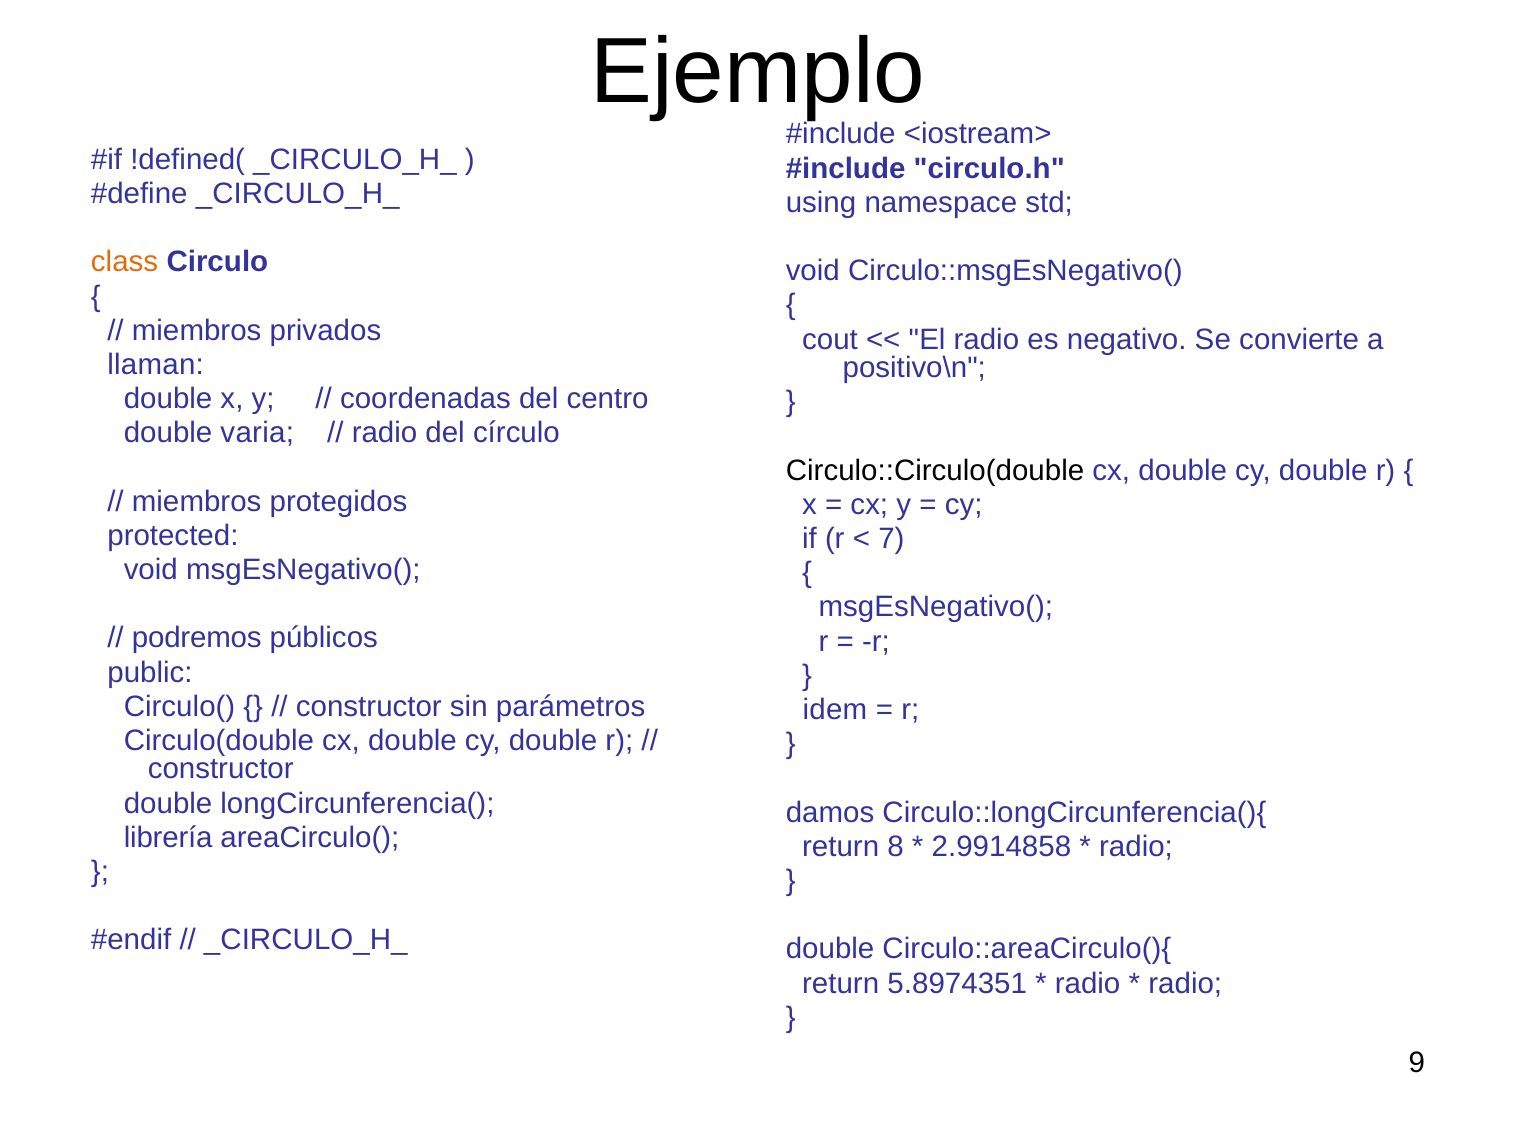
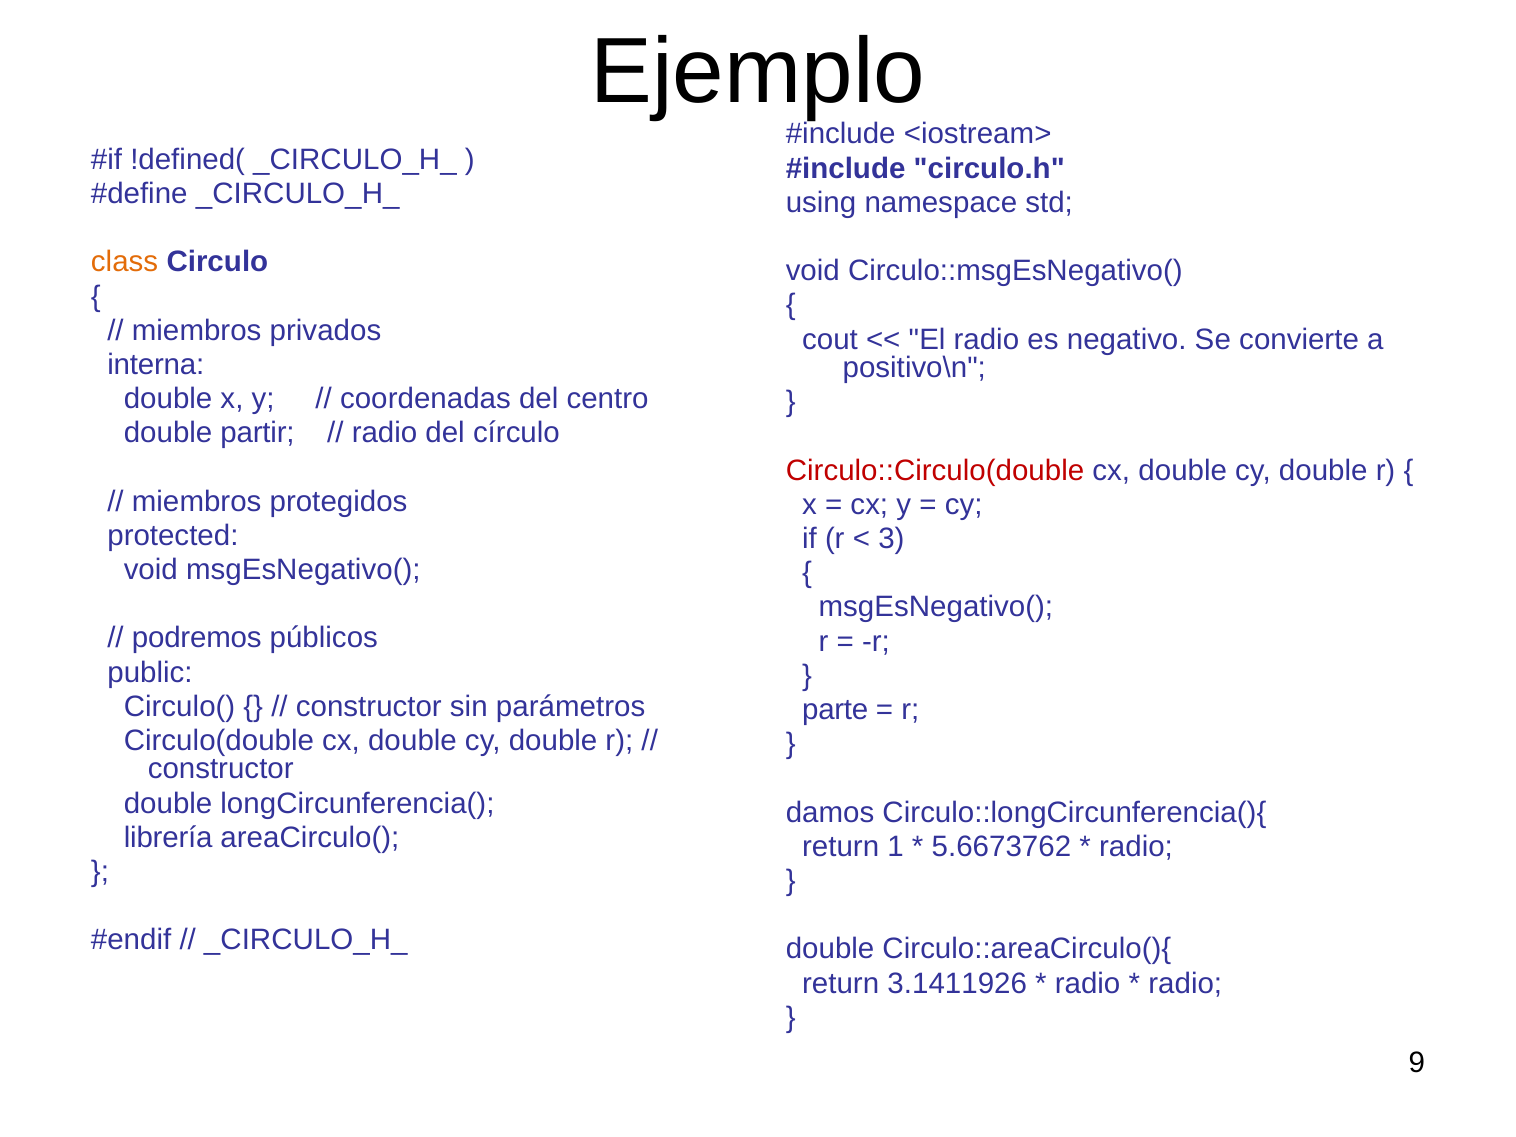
llaman: llaman -> interna (156, 365)
varia: varia -> partir (258, 433)
Circulo::Circulo(double colour: black -> red (935, 470)
7: 7 -> 3 (891, 539)
idem: idem -> parte (835, 710)
8: 8 -> 1 (896, 847)
2.9914858: 2.9914858 -> 5.6673762 (1001, 847)
5.8974351: 5.8974351 -> 3.1411926 (957, 983)
